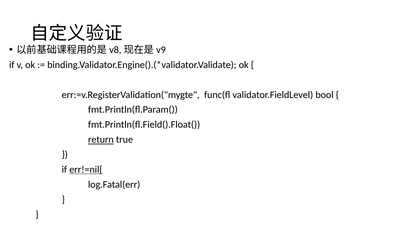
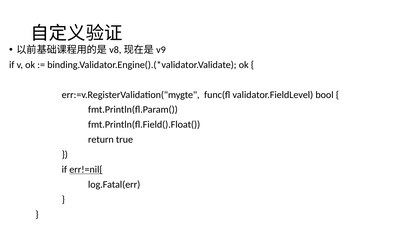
return underline: present -> none (101, 140)
